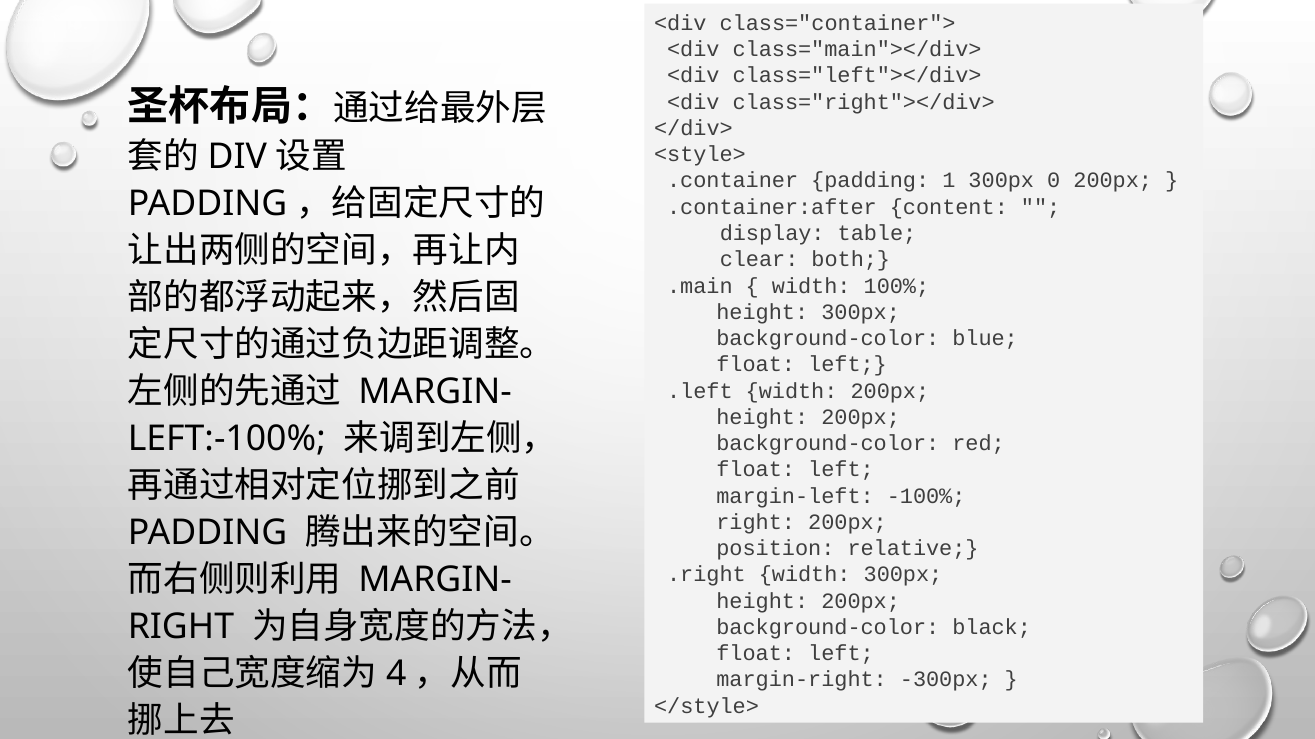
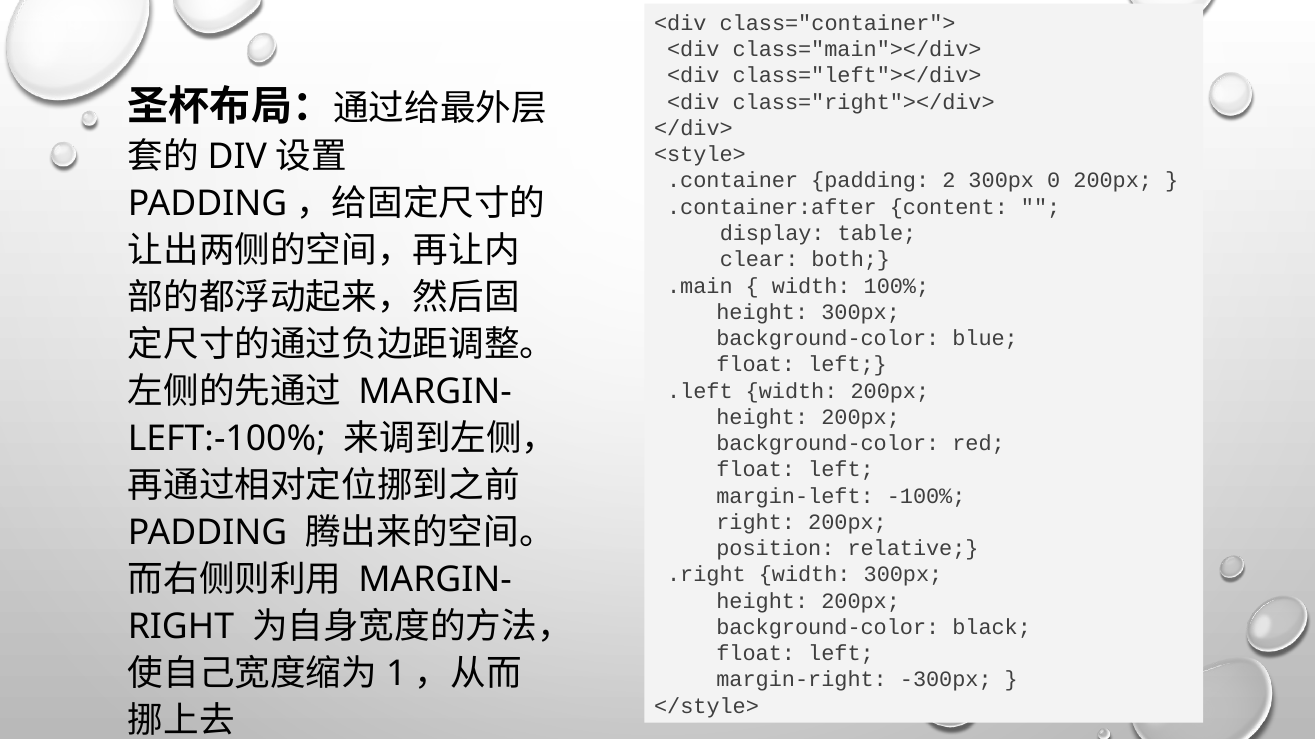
1: 1 -> 2 (949, 181)
4: 4 -> 1 (396, 674)
